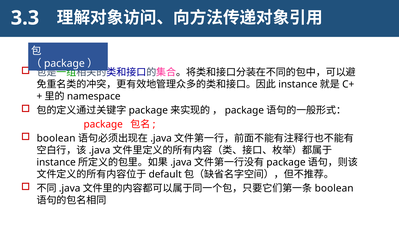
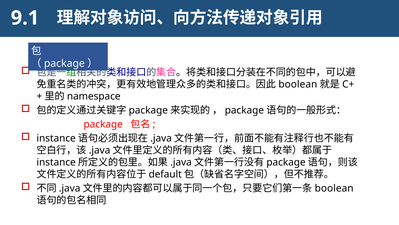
3.3: 3.3 -> 9.1 (25, 18)
instance: instance -> boolean (298, 84)
boolean: boolean -> instance (56, 138)
